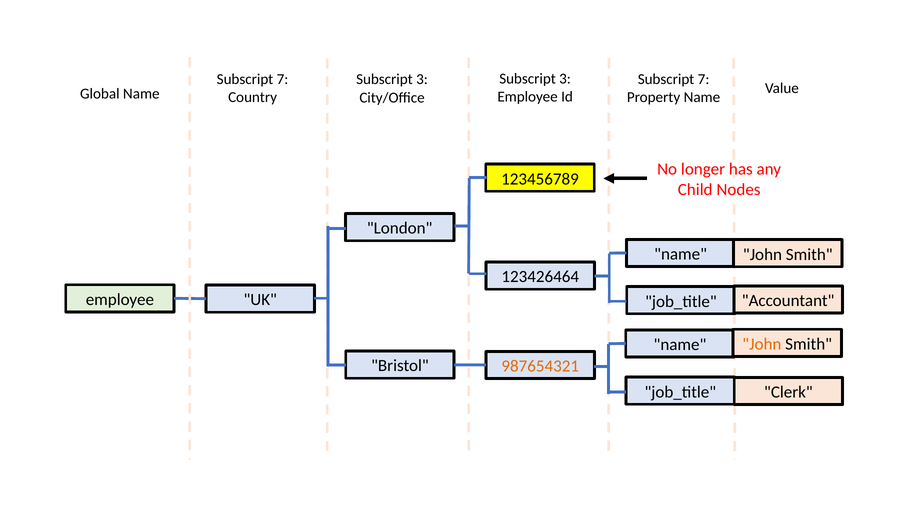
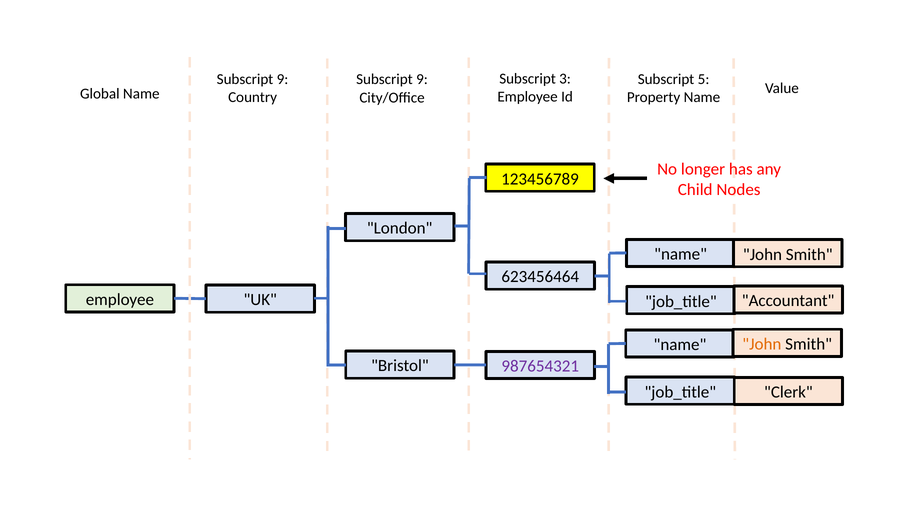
7: 7 -> 9 (283, 79)
7: 7 -> 5 (704, 79)
3: 3 -> 9 (422, 79)
123426464: 123426464 -> 623456464 (540, 277)
987654321 colour: orange -> purple (540, 366)
